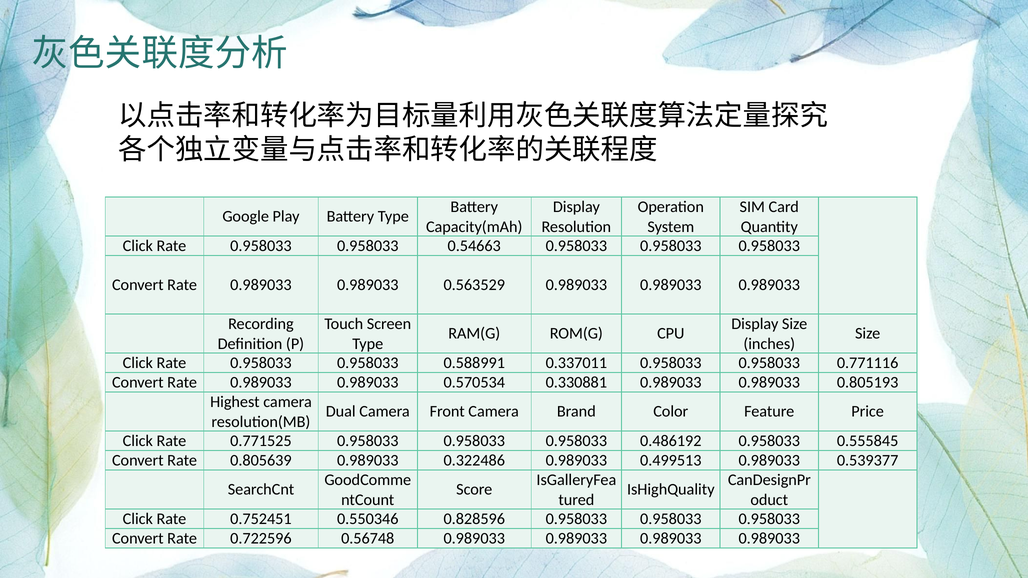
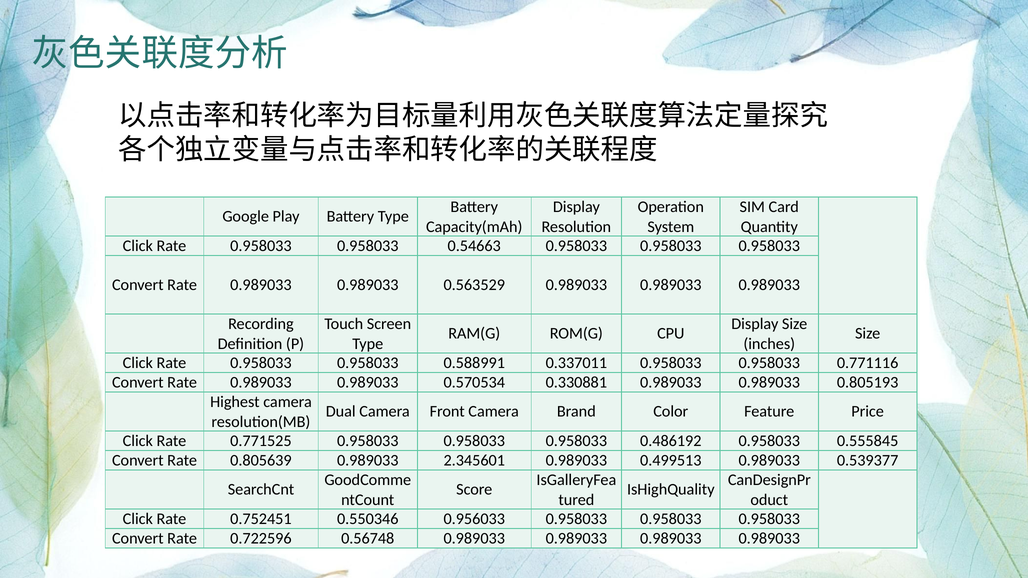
0.322486: 0.322486 -> 2.345601 (474, 461)
0.828596: 0.828596 -> 0.956033 (474, 519)
